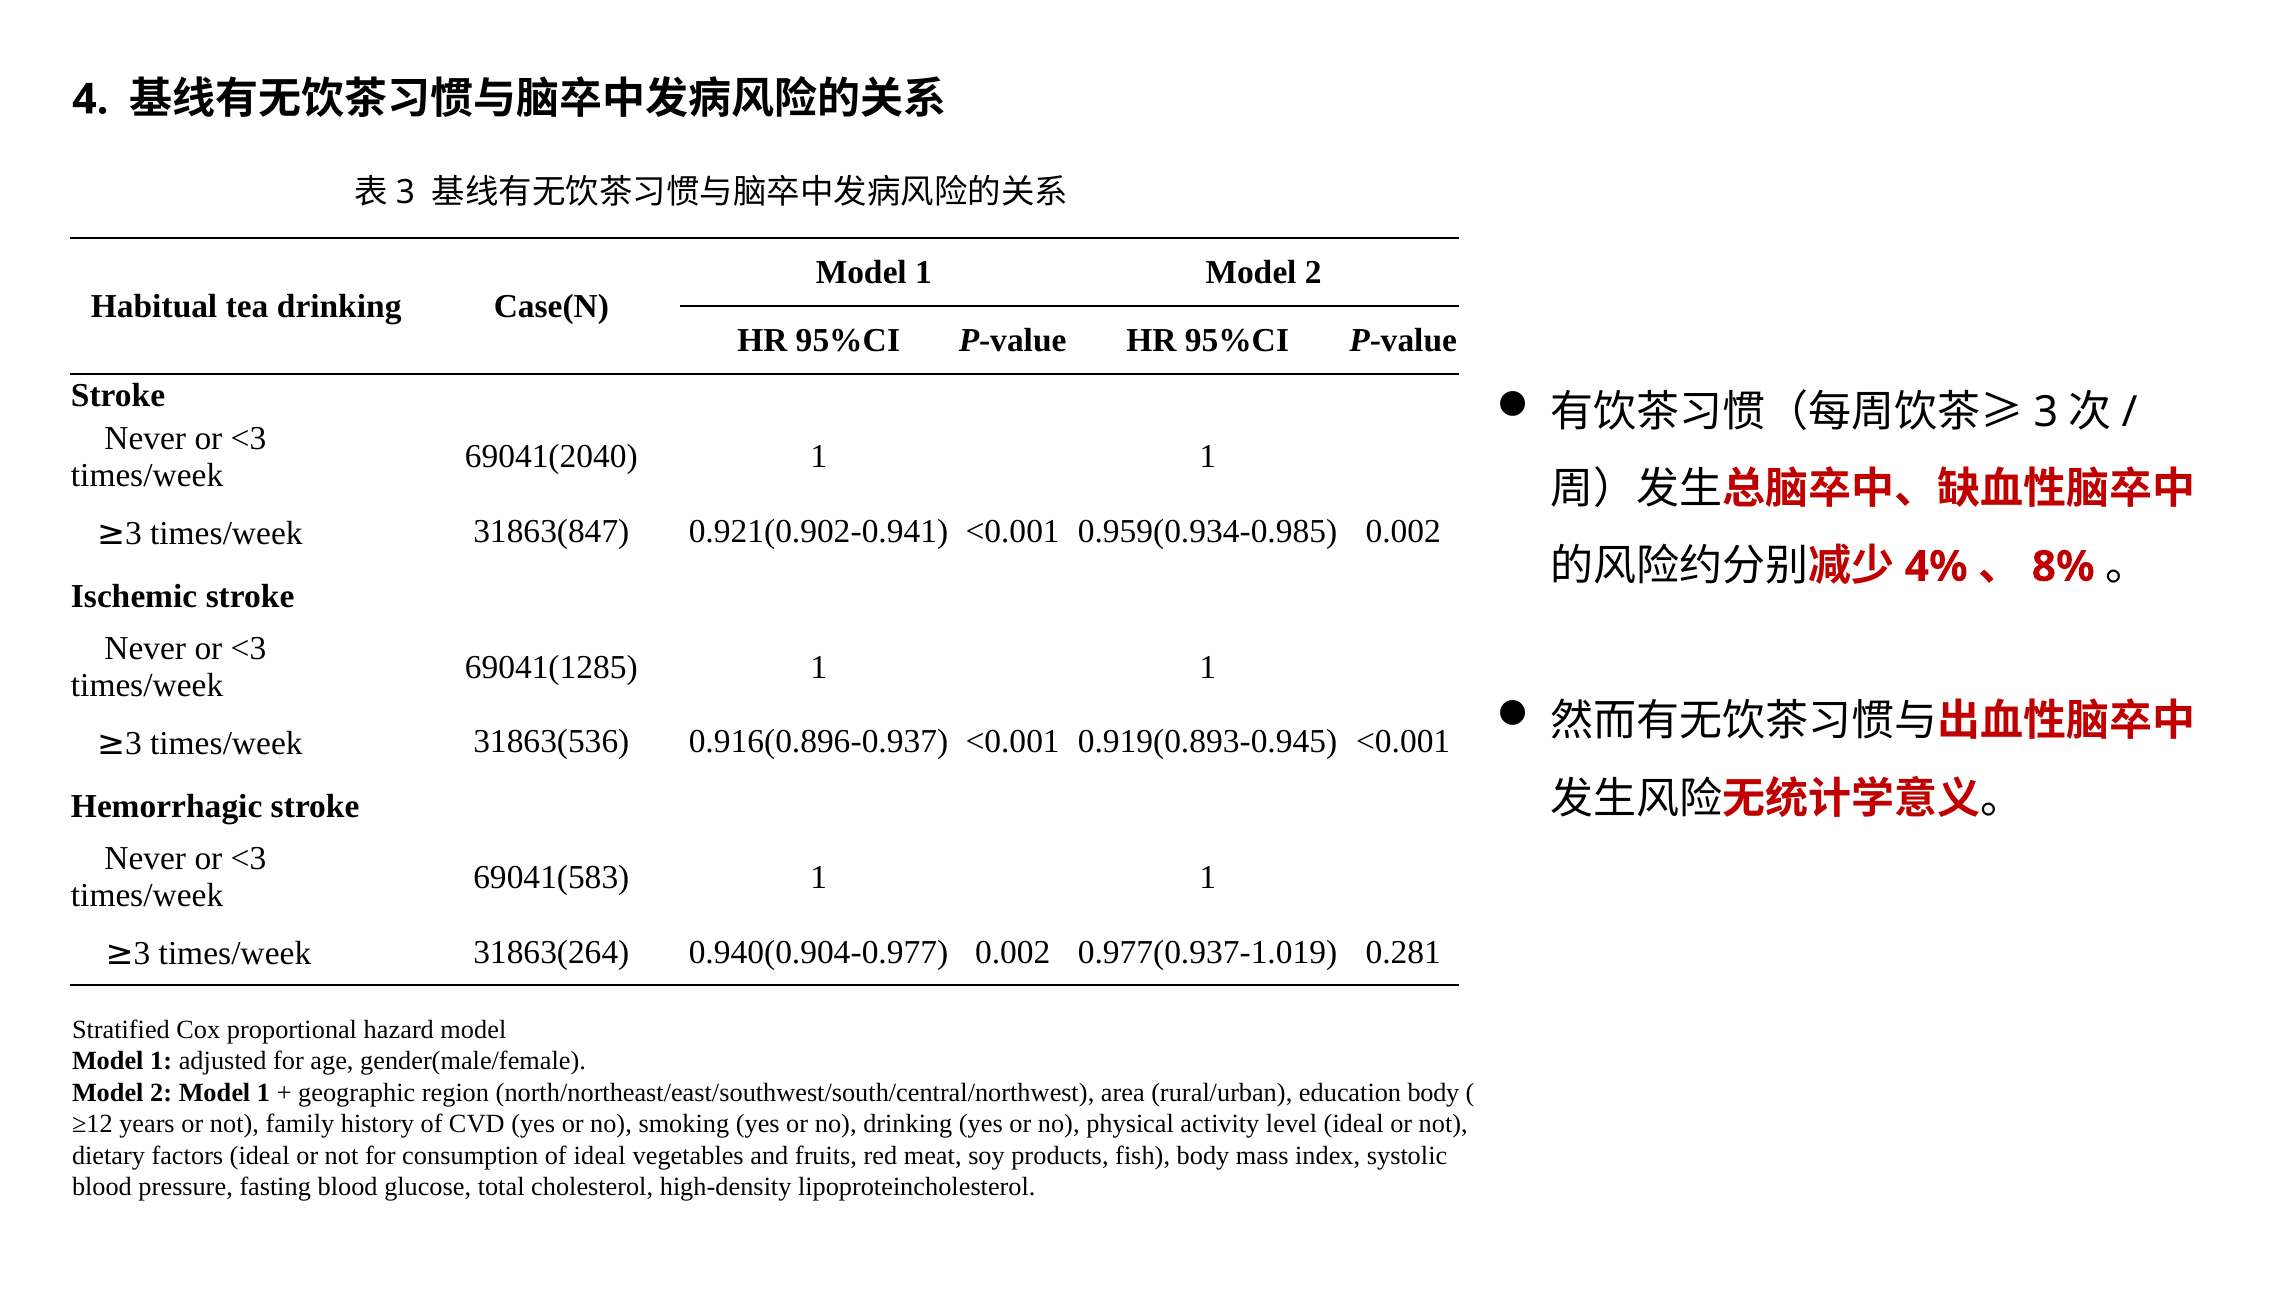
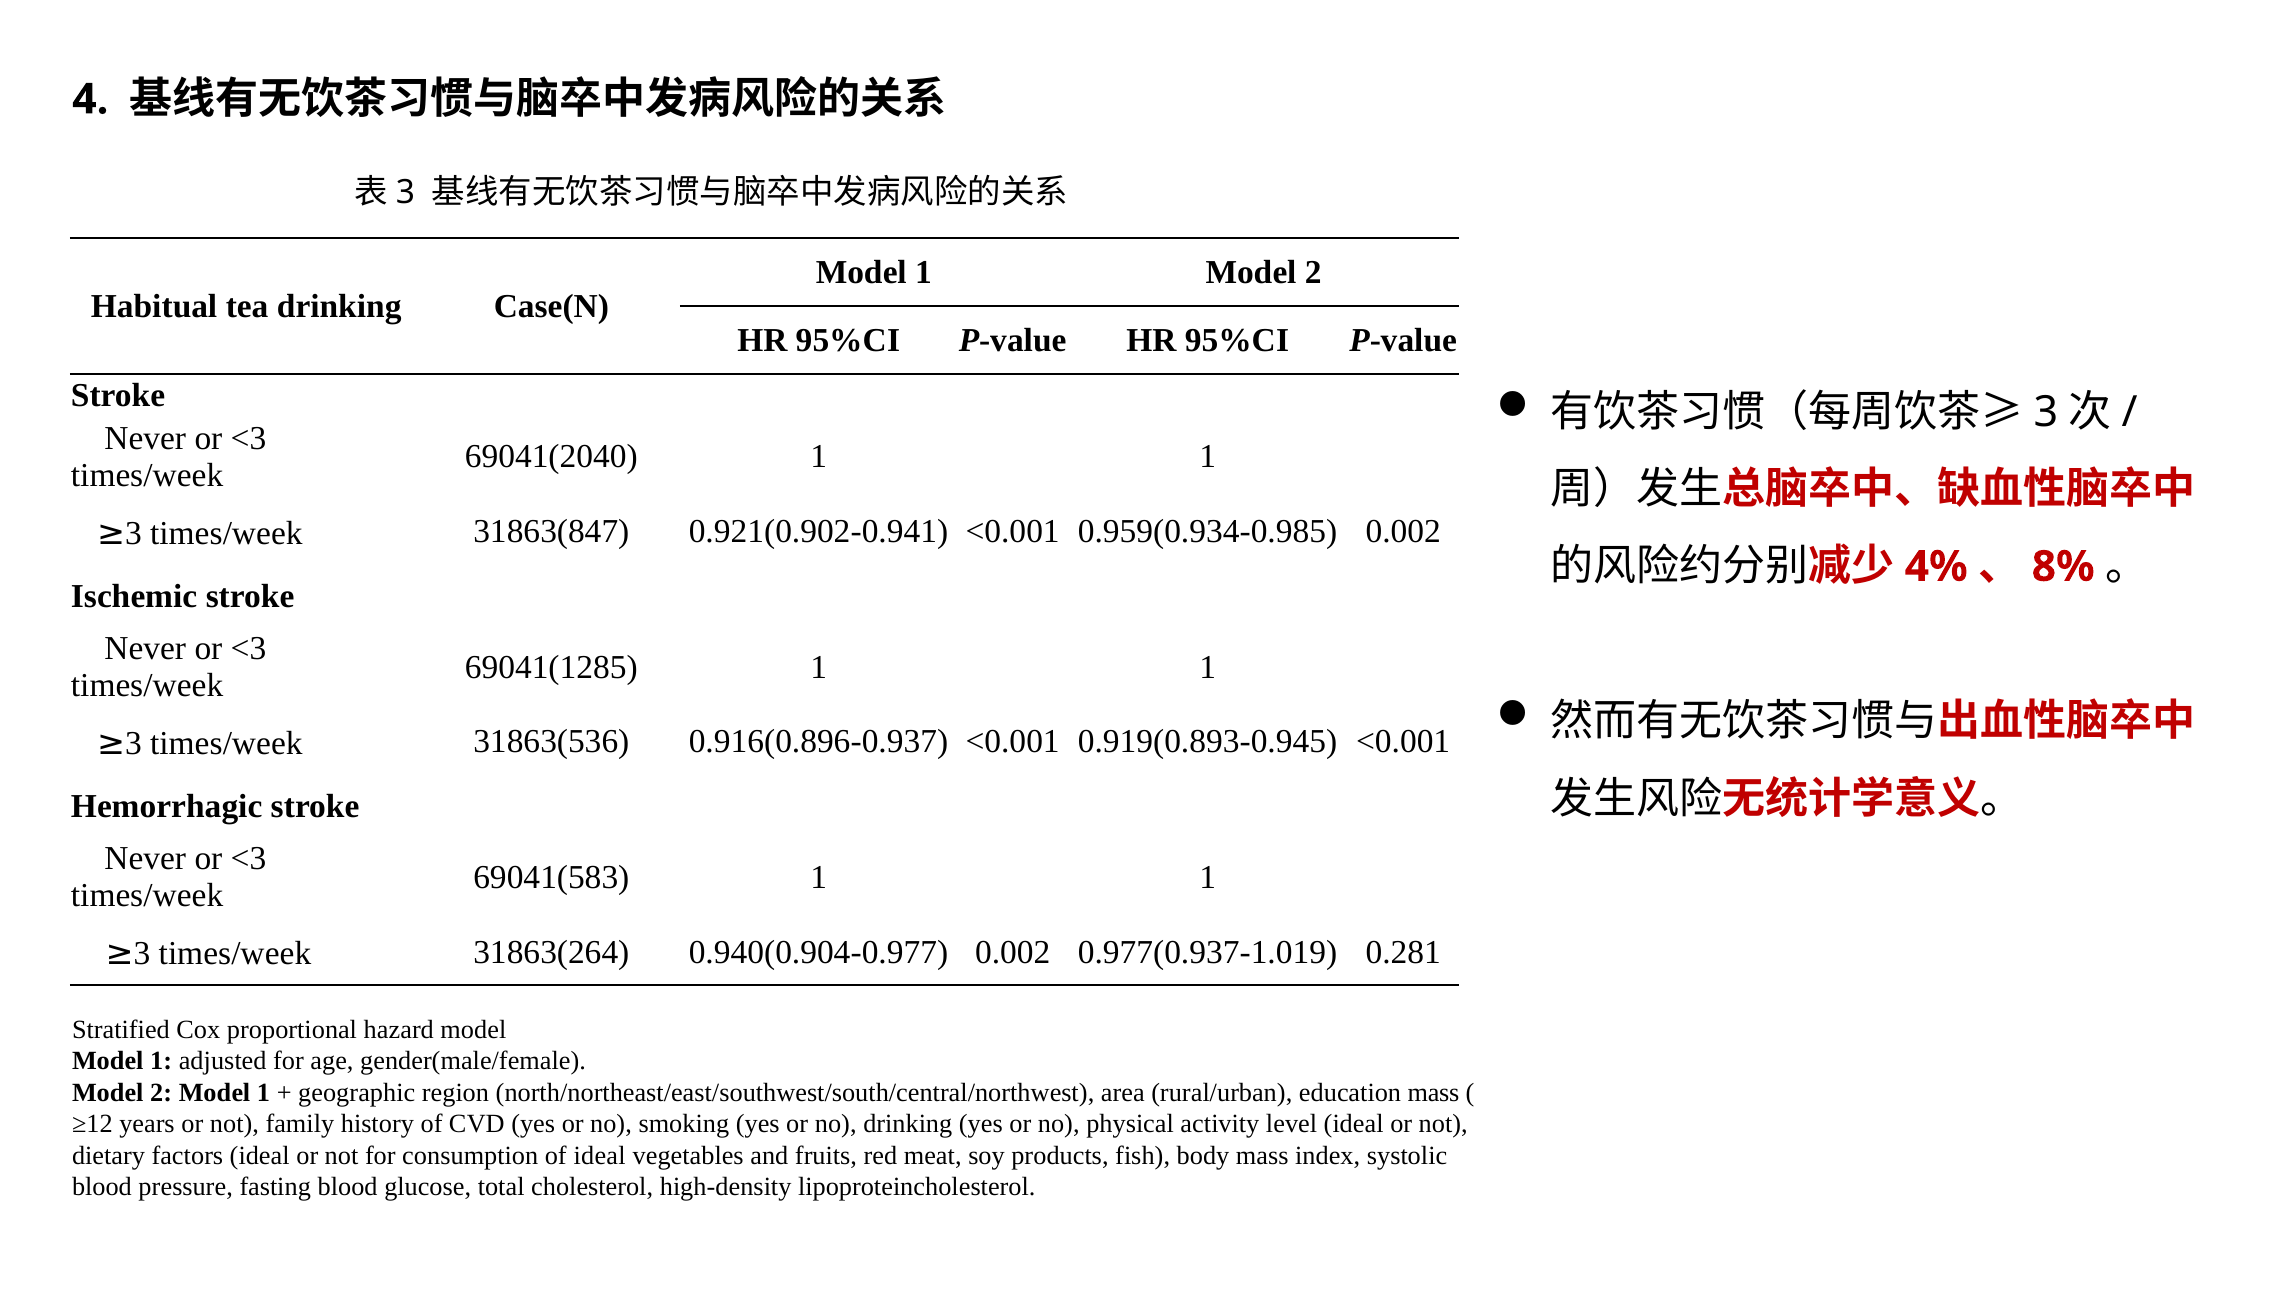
education body: body -> mass (1433, 1092)
